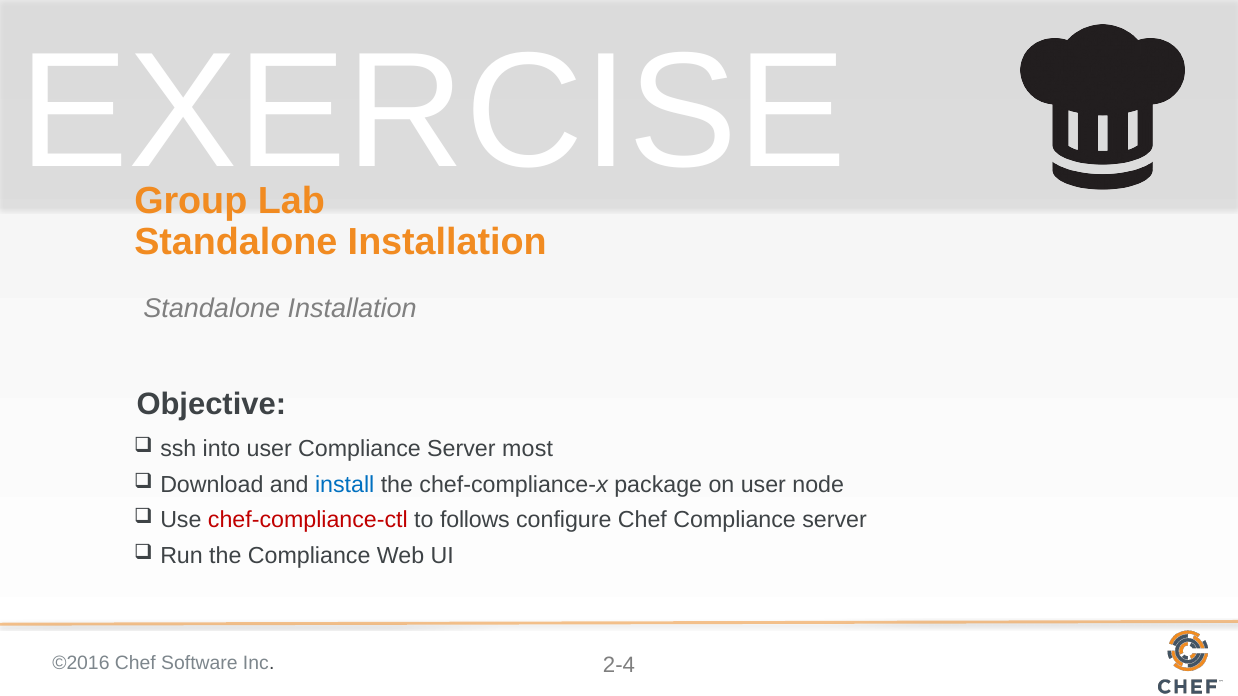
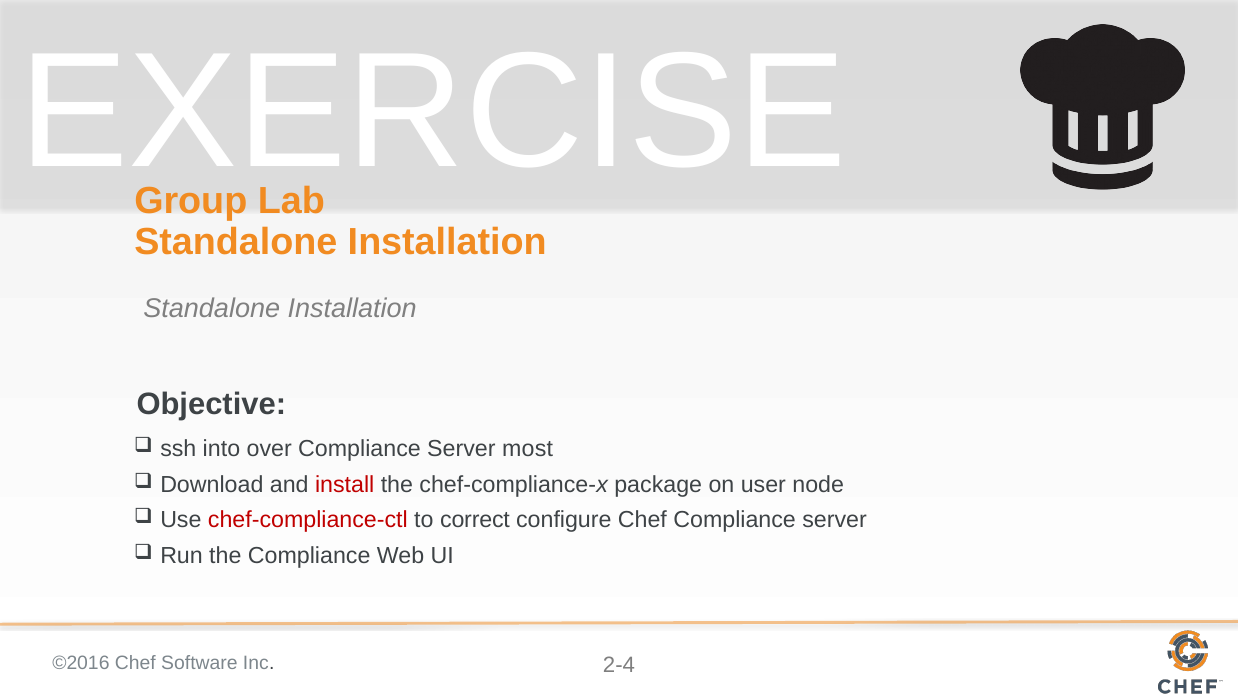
into user: user -> over (269, 449)
install colour: blue -> red (345, 485)
follows: follows -> correct (475, 521)
